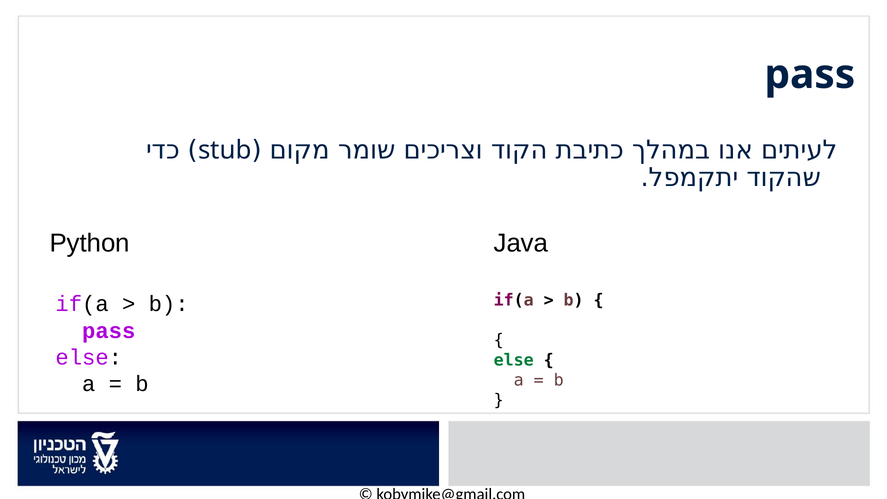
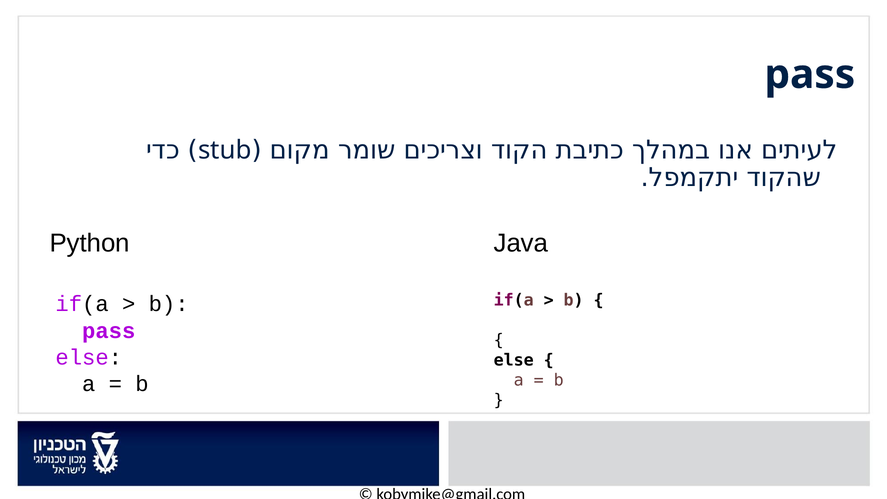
else colour: green -> black (514, 360)
